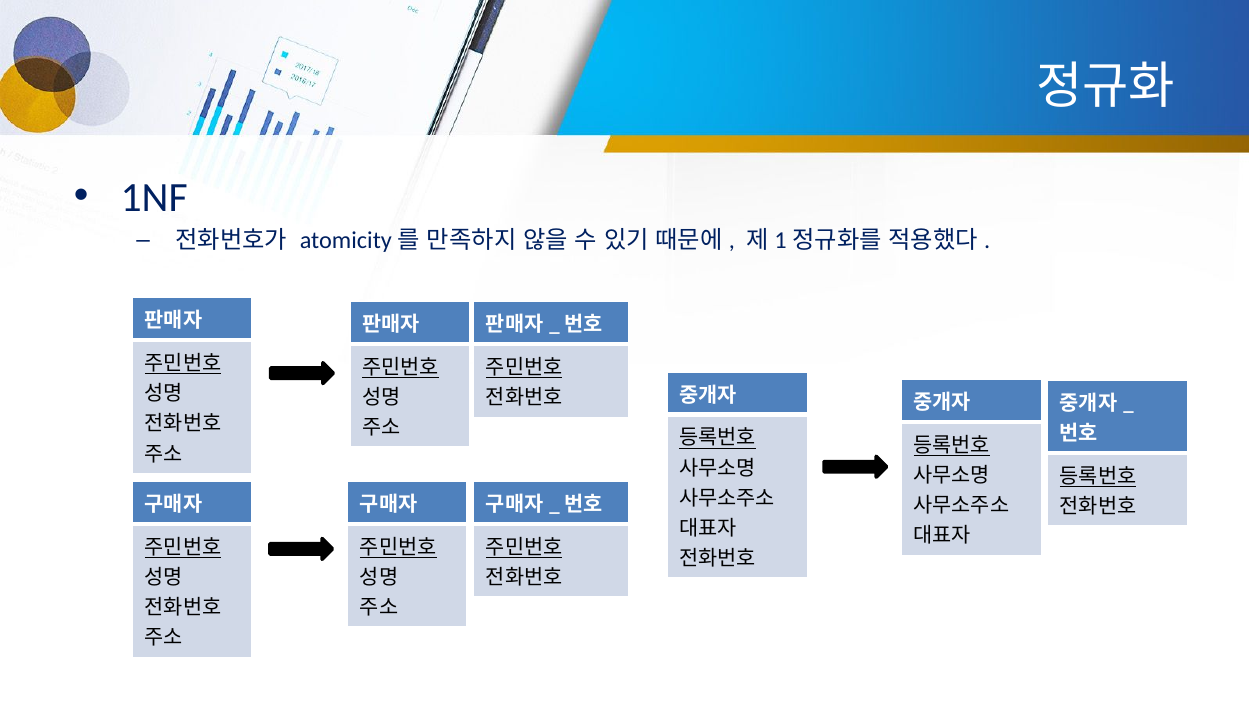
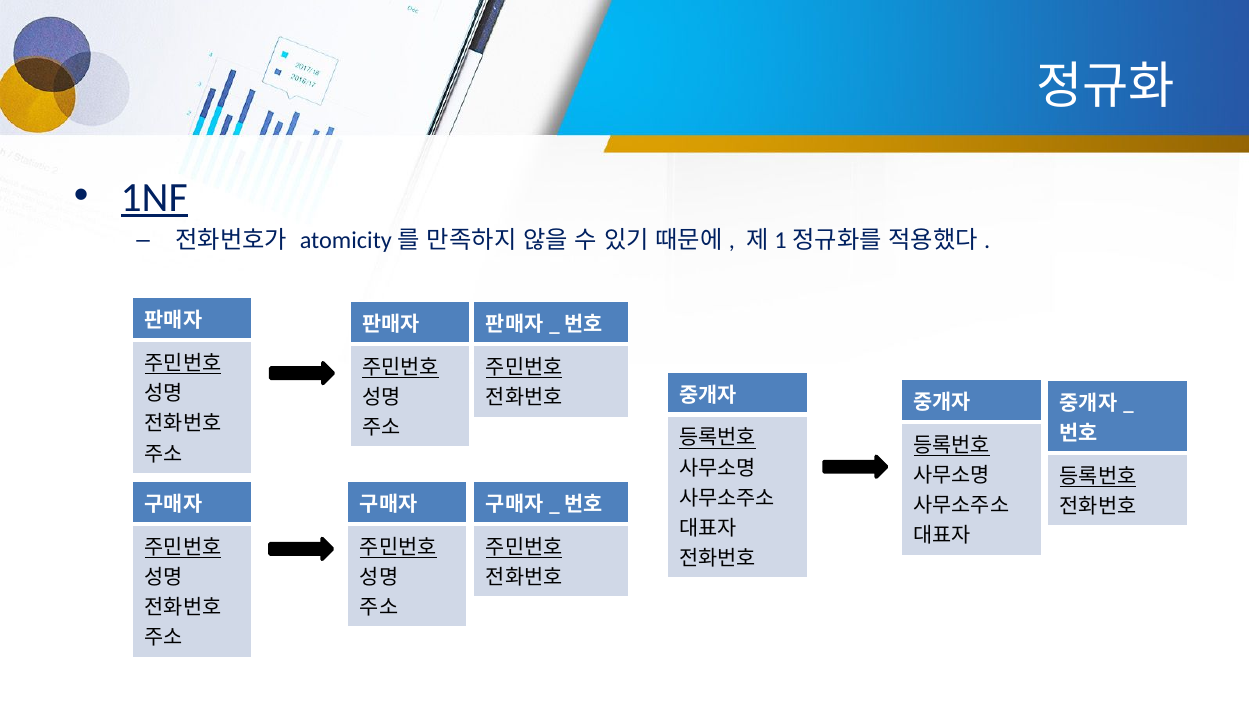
1NF underline: none -> present (154, 198)
